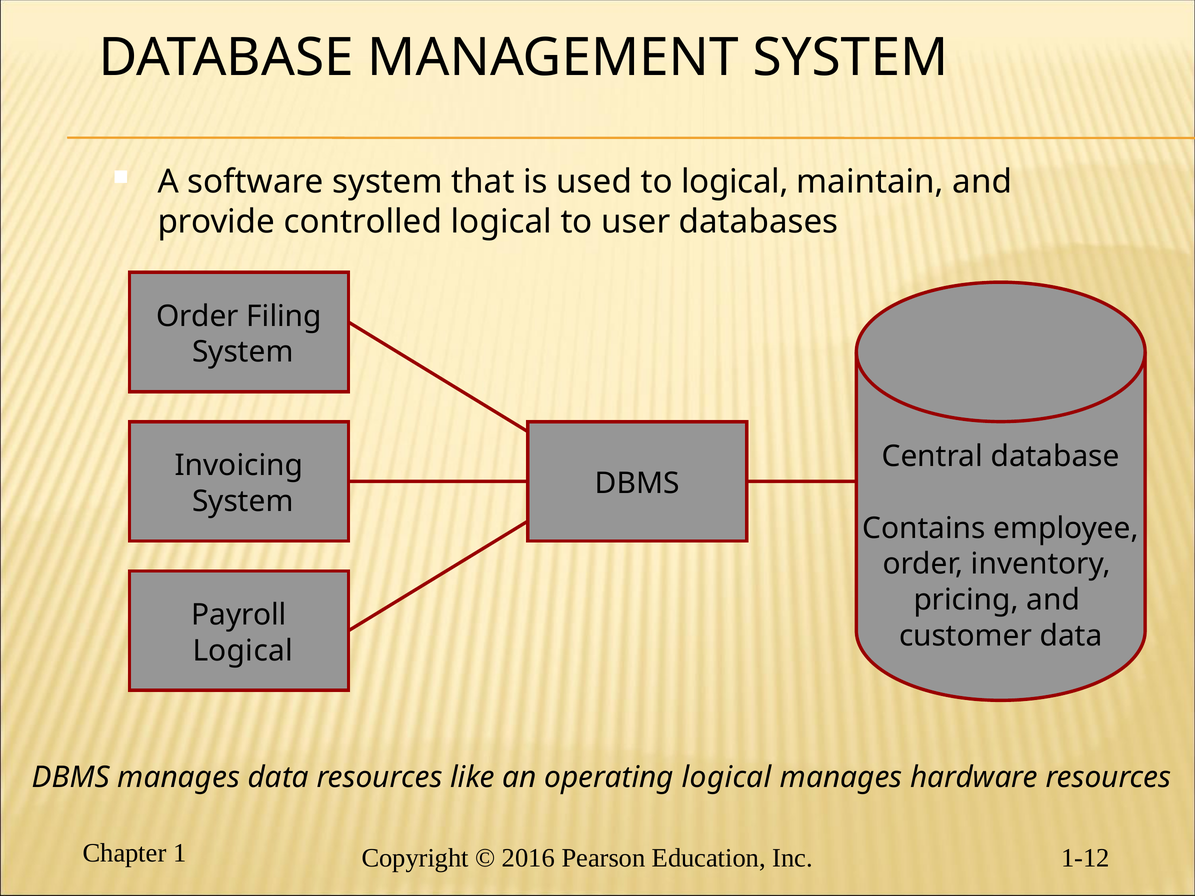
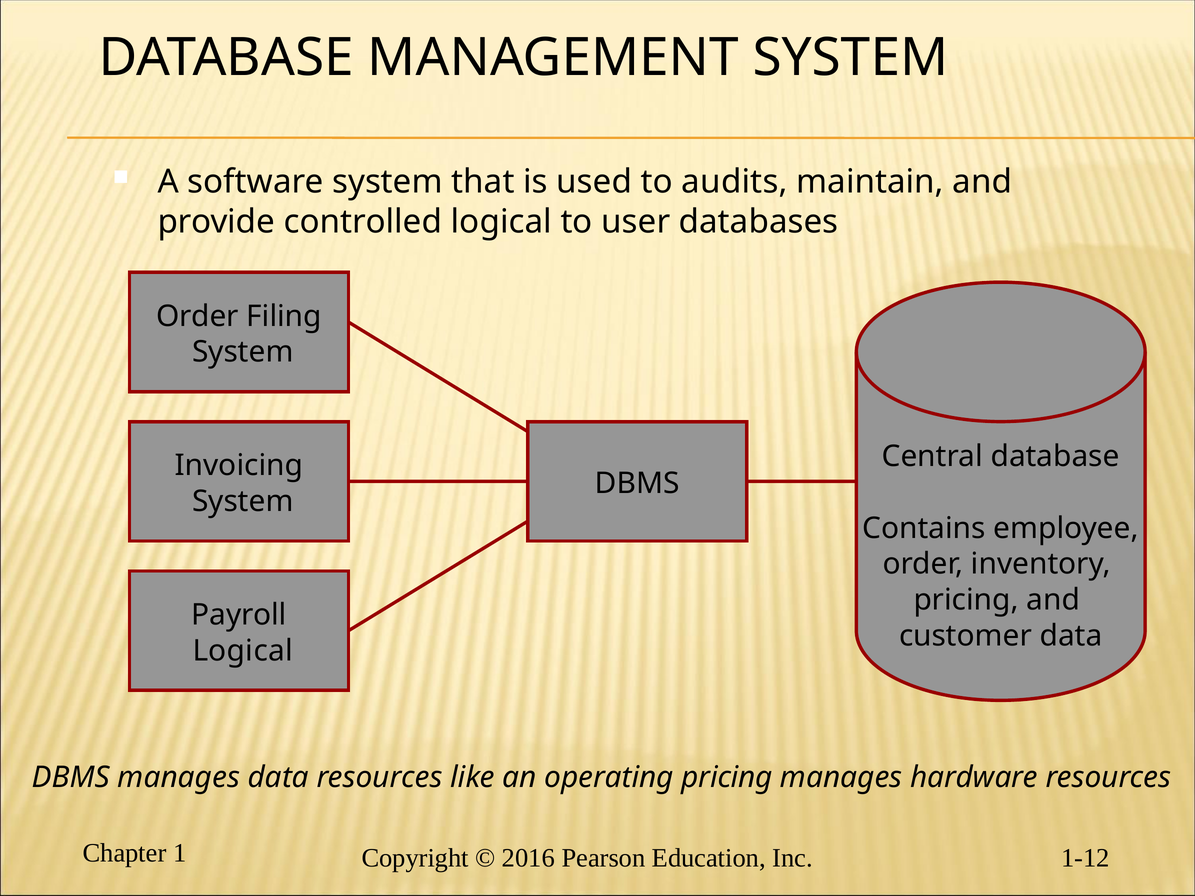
to logical: logical -> audits (735, 182)
operating logical: logical -> pricing (727, 778)
